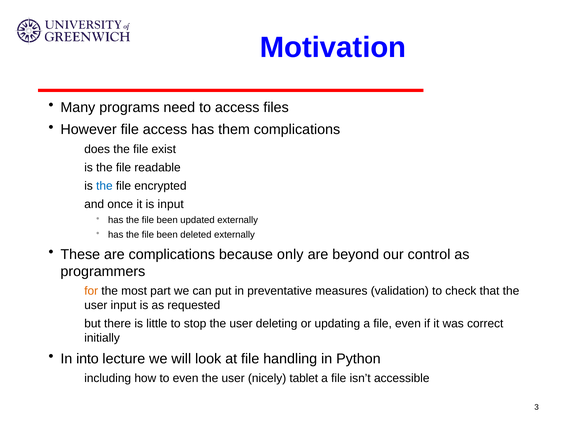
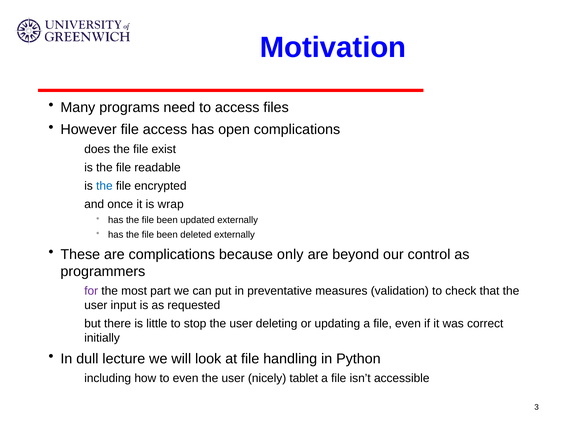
them: them -> open (234, 130)
is input: input -> wrap (171, 204)
for colour: orange -> purple (91, 291)
into: into -> dull (87, 359)
